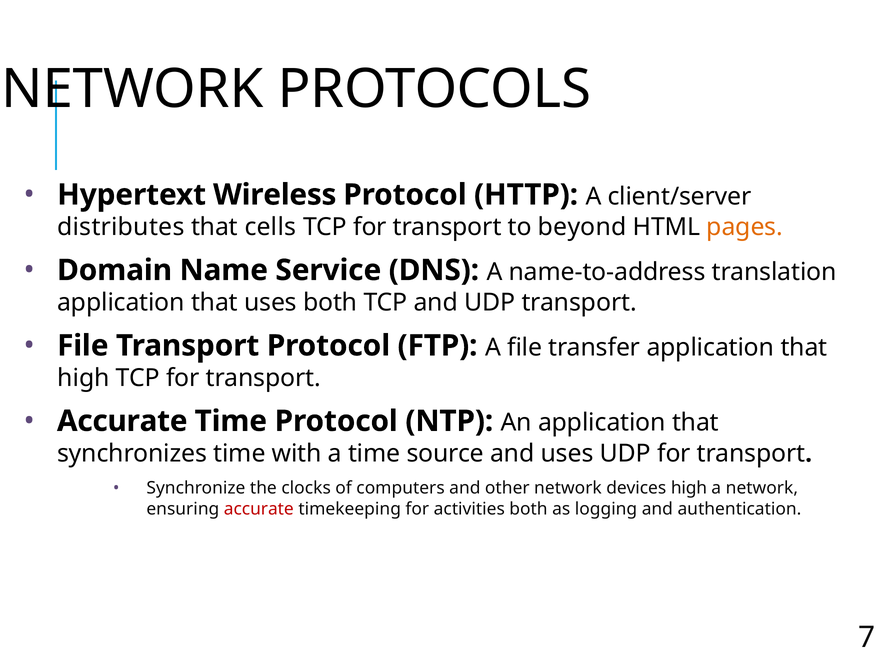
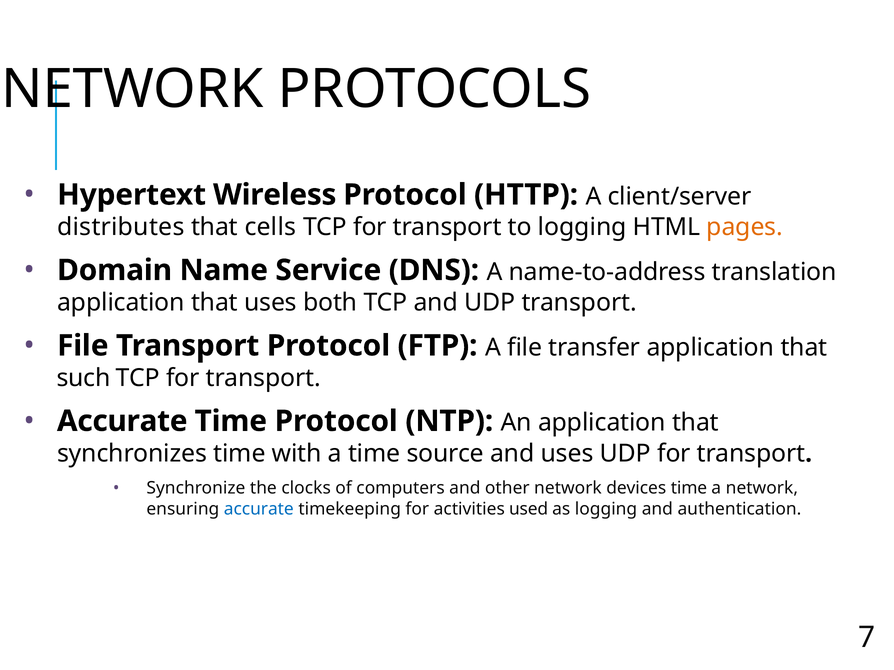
to beyond: beyond -> logging (582, 227)
high: high -> such (84, 378)
devices high: high -> time (689, 489)
accurate colour: red -> blue (259, 509)
activities both: both -> used (529, 509)
